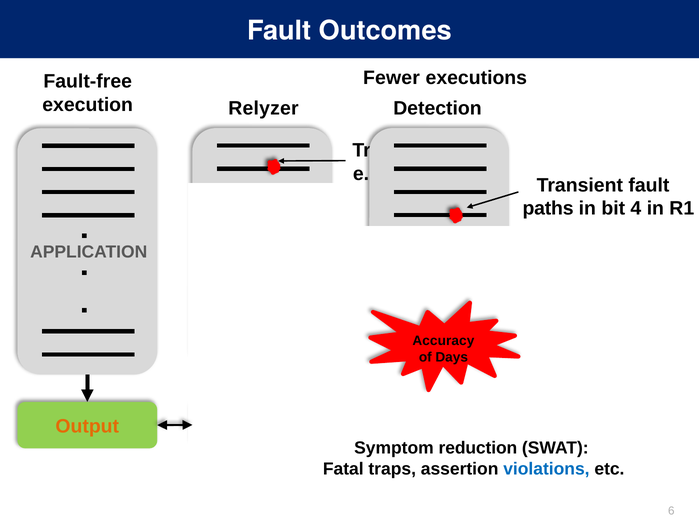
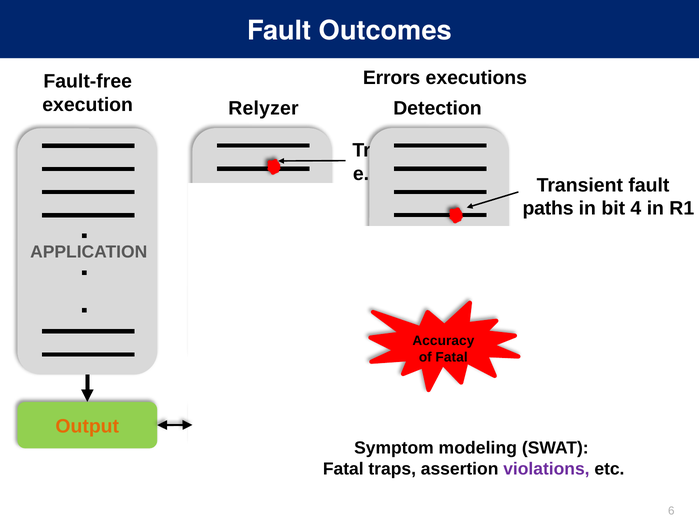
Fewer: Fewer -> Errors (392, 78)
of Days: Days -> Fatal (452, 357)
reduction: reduction -> modeling (478, 448)
violations colour: blue -> purple (546, 469)
